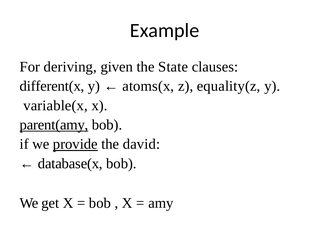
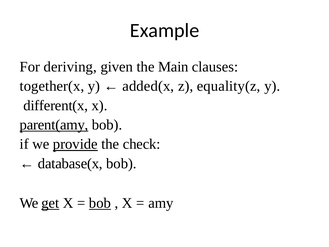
State: State -> Main (173, 67)
different(x: different(x -> together(x (52, 86)
atoms(x: atoms(x -> added(x (148, 86)
variable(x: variable(x -> different(x (56, 105)
david: david -> check (142, 144)
get underline: none -> present (50, 203)
bob underline: none -> present (100, 203)
